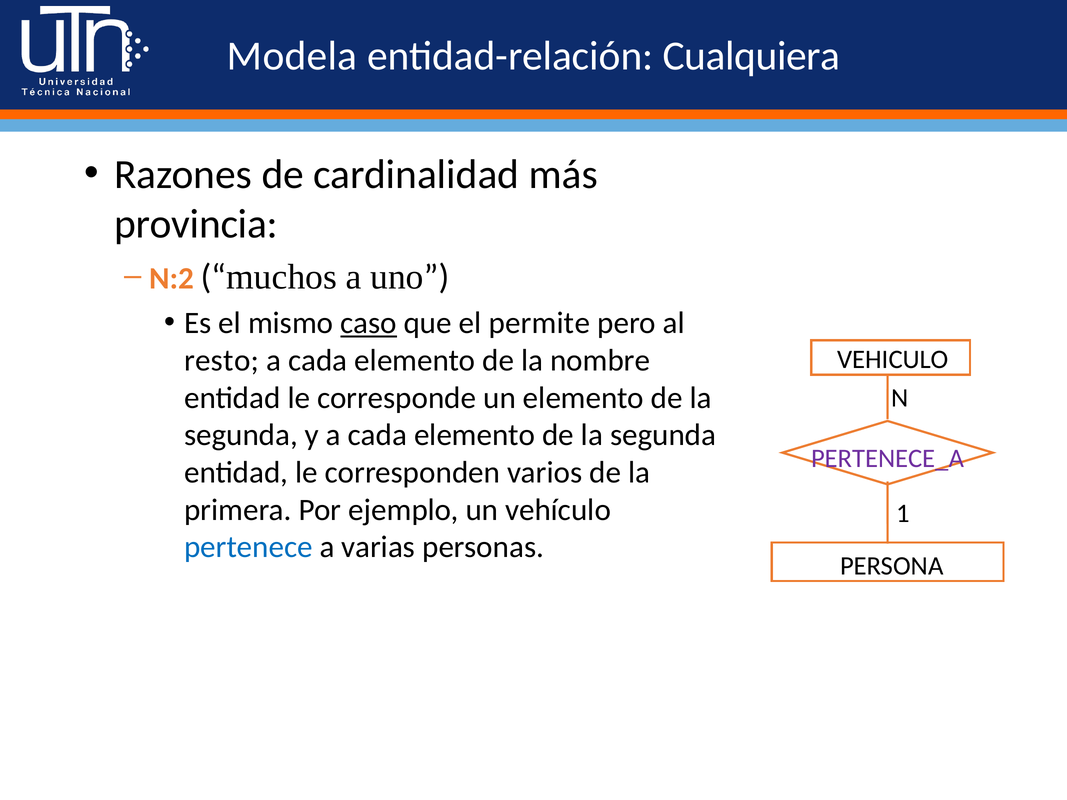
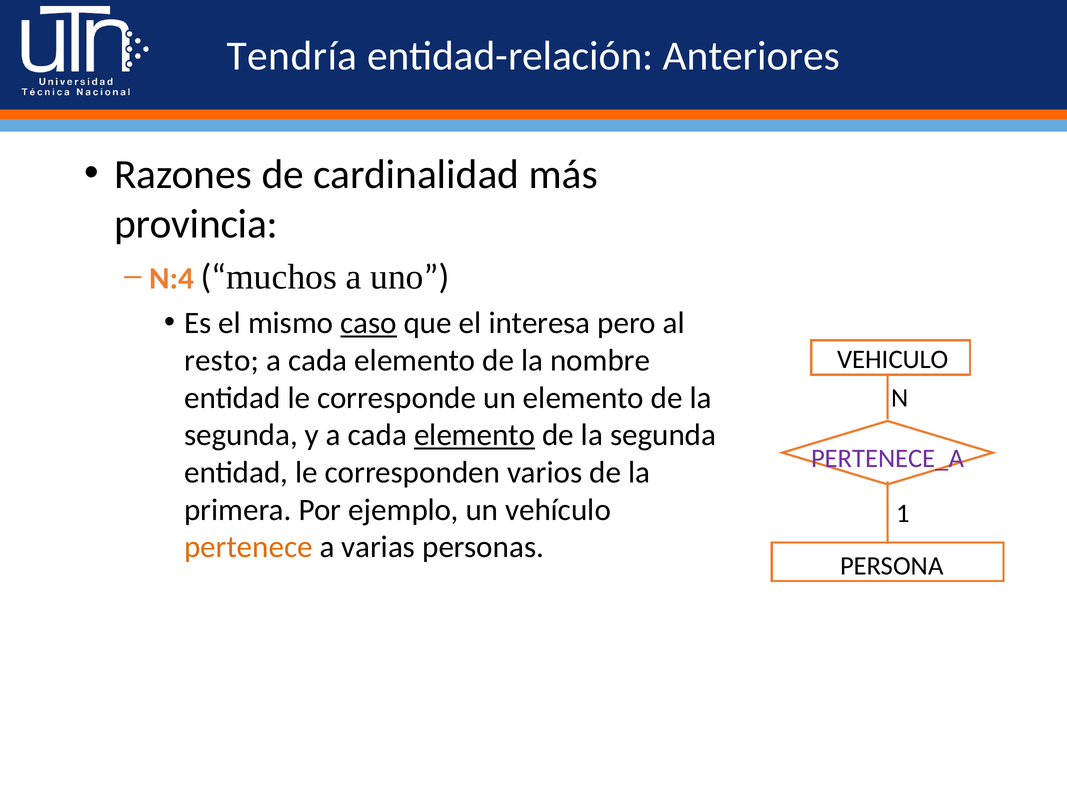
Modela: Modela -> Tendría (292, 56)
Cualquiera: Cualquiera -> Anteriores (751, 56)
N:2: N:2 -> N:4 (171, 279)
permite: permite -> interesa (539, 323)
elemento underline: none -> present (475, 435)
pertenece colour: blue -> orange (248, 547)
